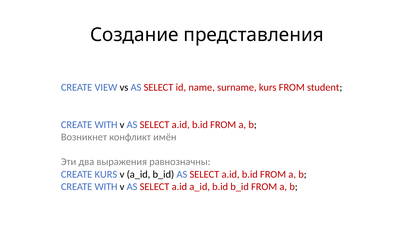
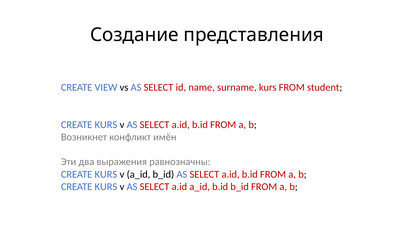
WITH: WITH -> KURS (106, 125)
WITH: WITH -> KURS (106, 187)
